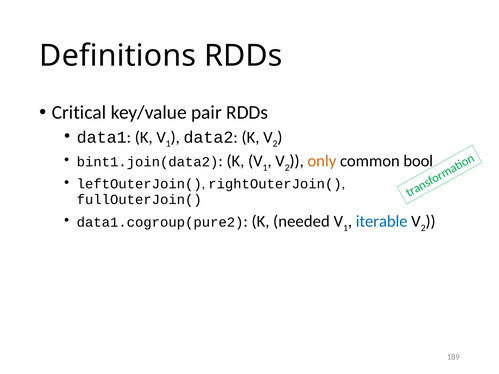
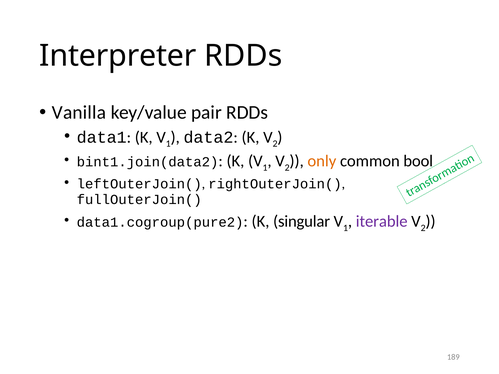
Definitions: Definitions -> Interpreter (118, 56)
Critical: Critical -> Vanilla (79, 112)
needed: needed -> singular (302, 222)
iterable colour: blue -> purple (382, 222)
